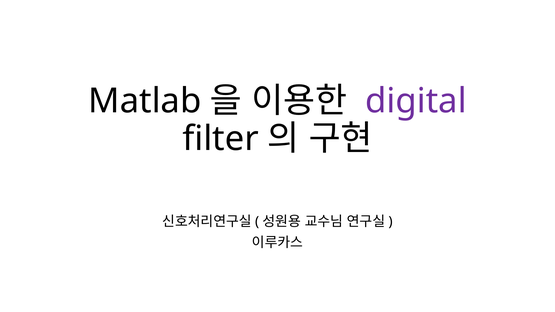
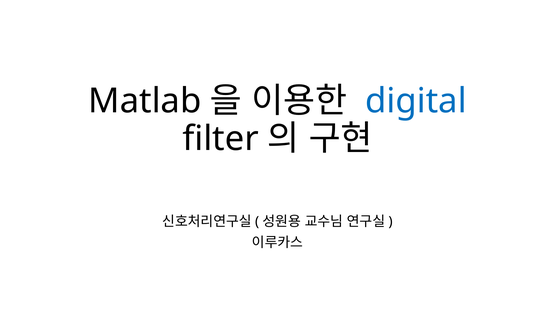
digital colour: purple -> blue (416, 101)
